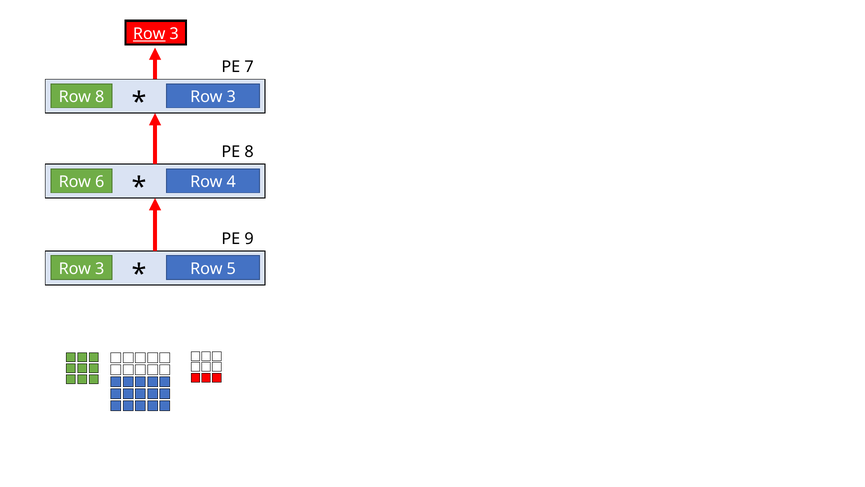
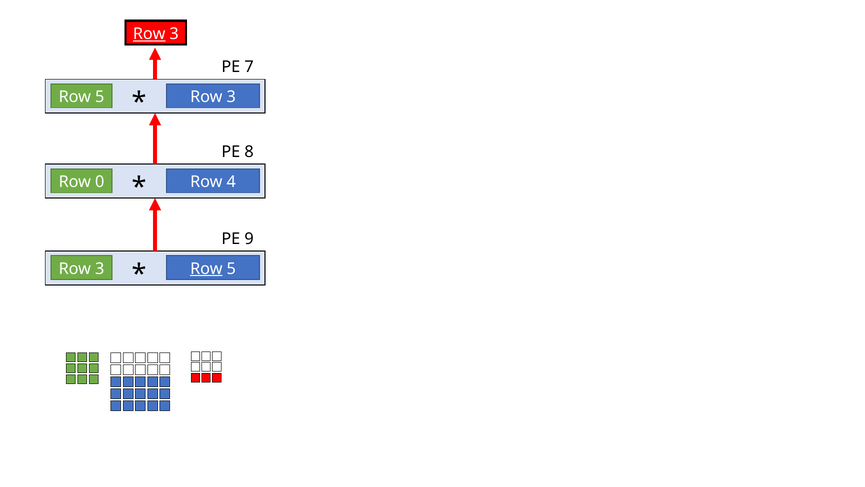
8: 8 -> 5 (100, 97)
6: 6 -> 0 (100, 182)
Row underline: none -> present (206, 268)
